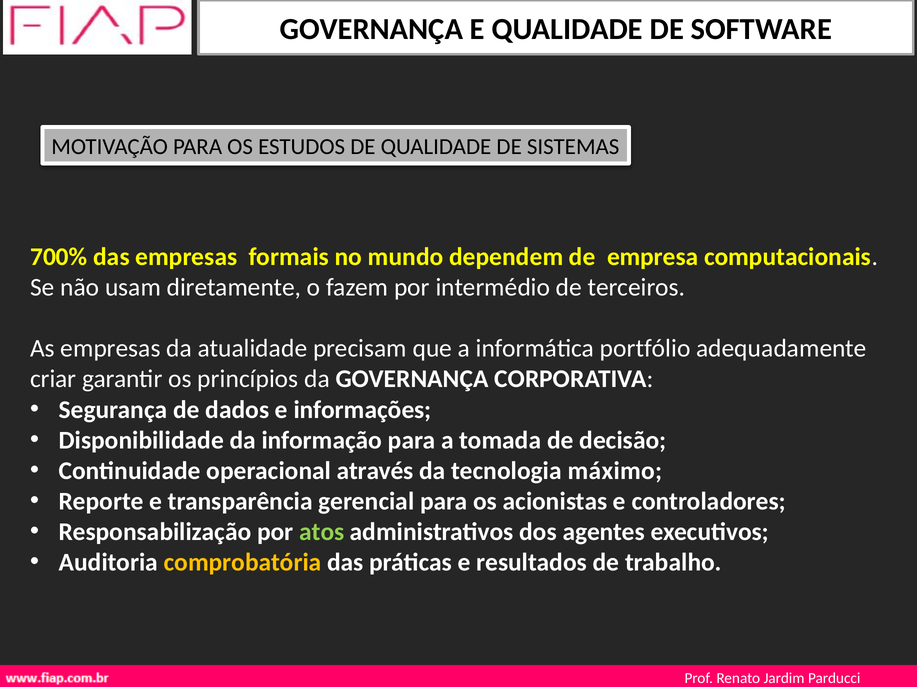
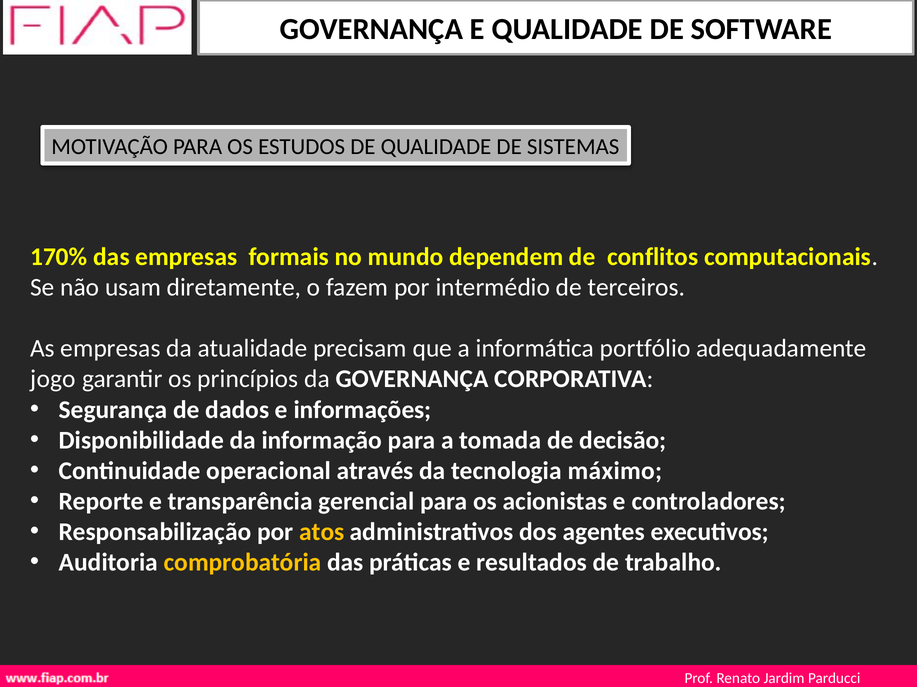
700%: 700% -> 170% (59, 257)
empresa: empresa -> conflitos (653, 257)
criar: criar -> jogo (53, 379)
atos colour: light green -> yellow (322, 532)
